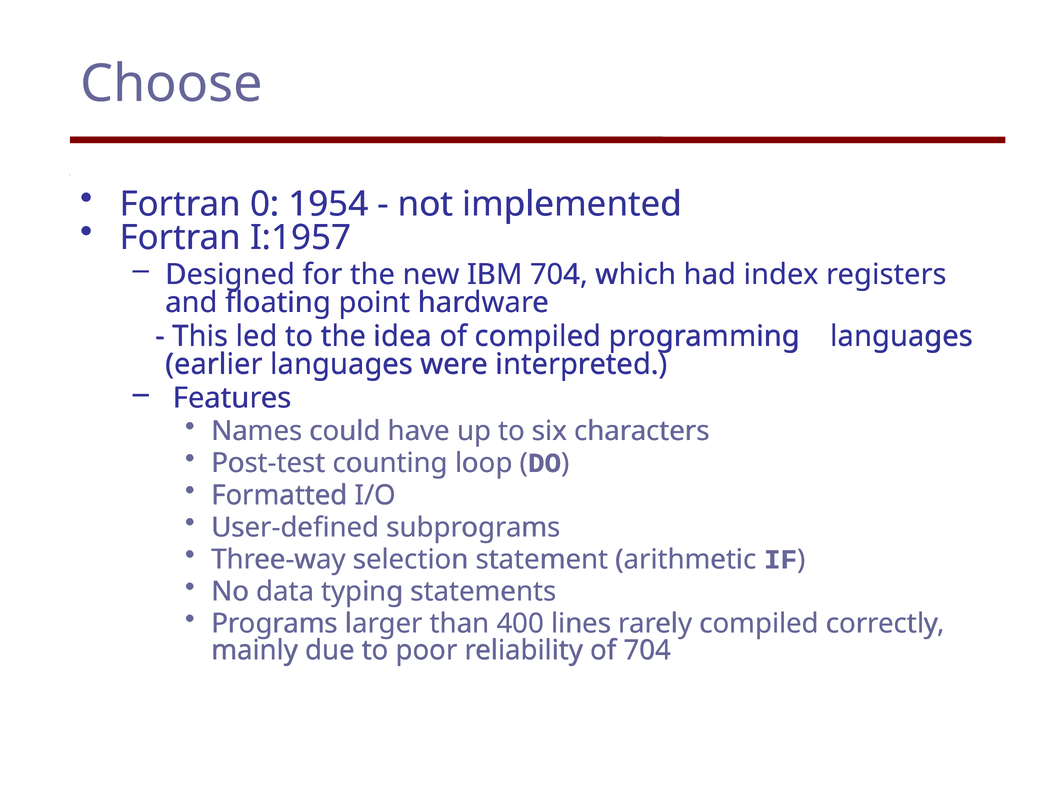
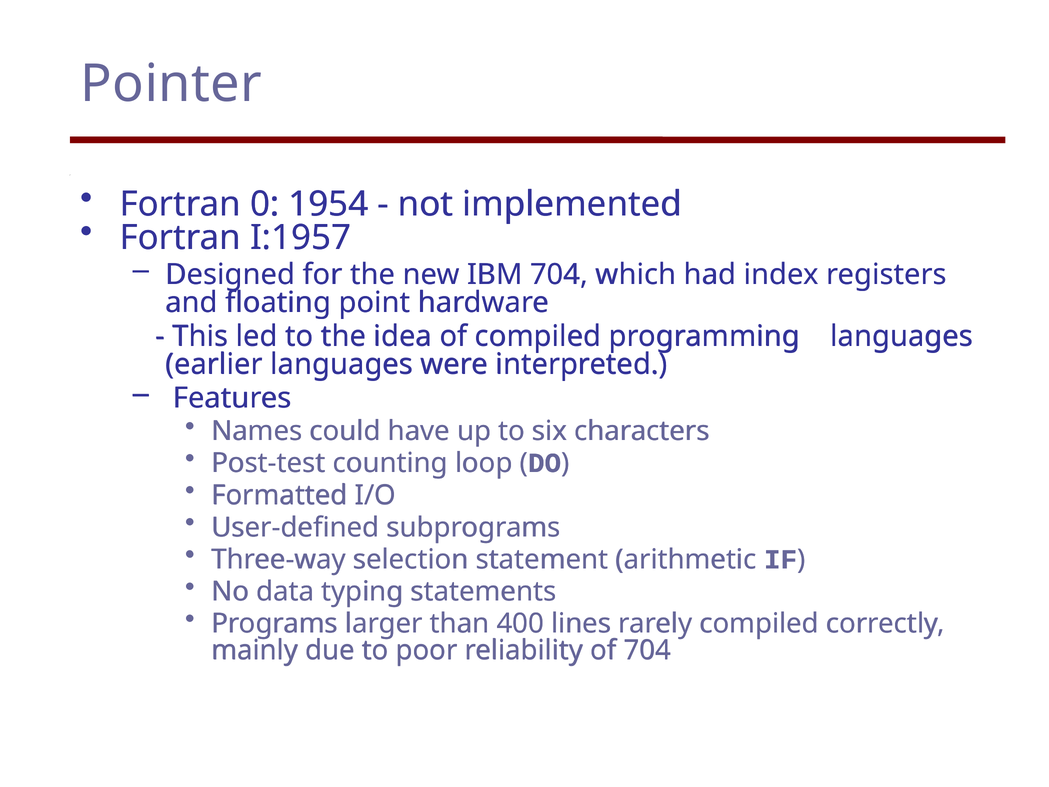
Choose: Choose -> Pointer (171, 84)
